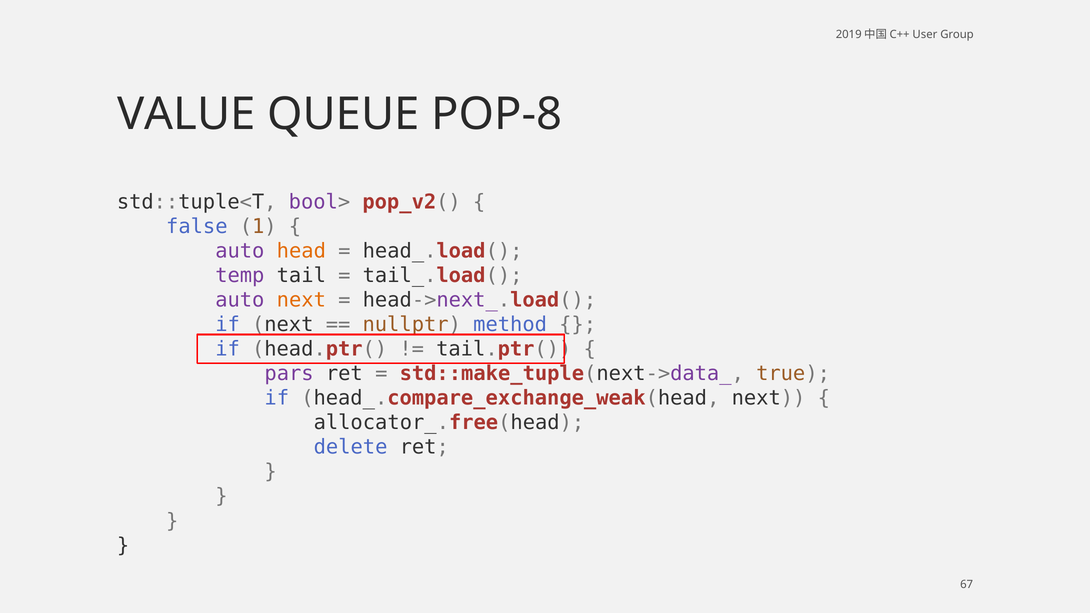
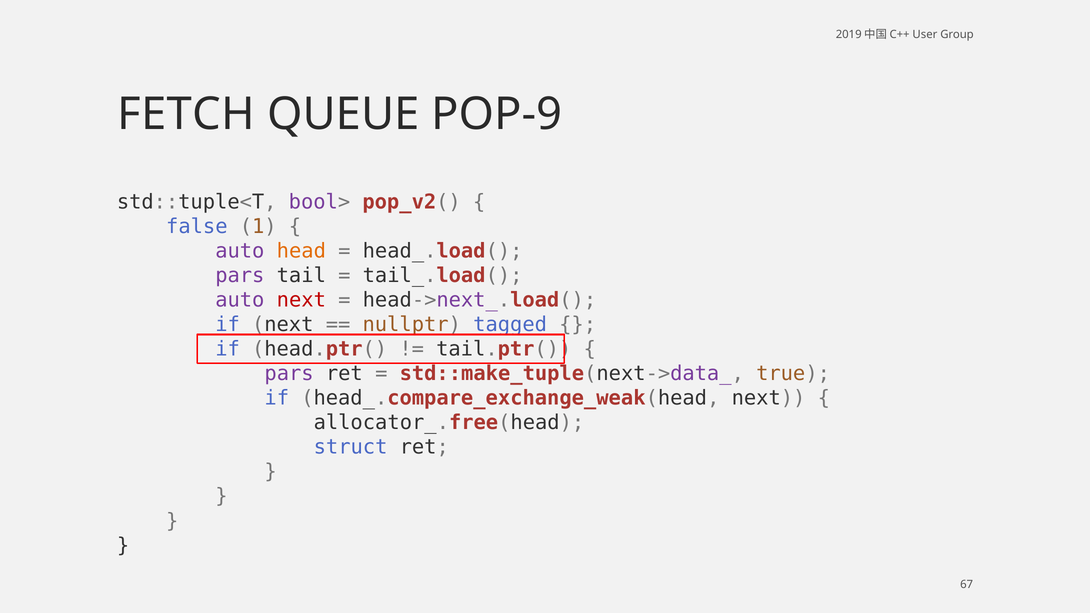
VALUE: VALUE -> FETCH (186, 114)
POP-8: POP-8 -> POP-9 (497, 114)
temp: temp -> pars (240, 276)
next colour: orange -> red (301, 300)
method: method -> tagged (510, 325)
delete: delete -> struct (351, 447)
